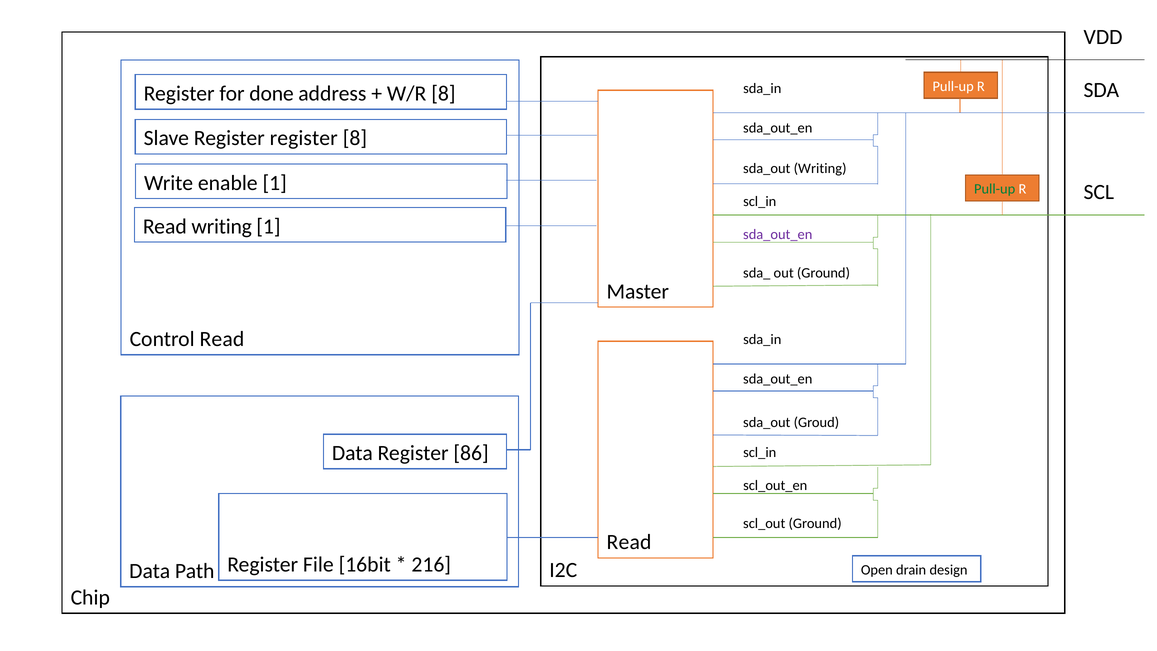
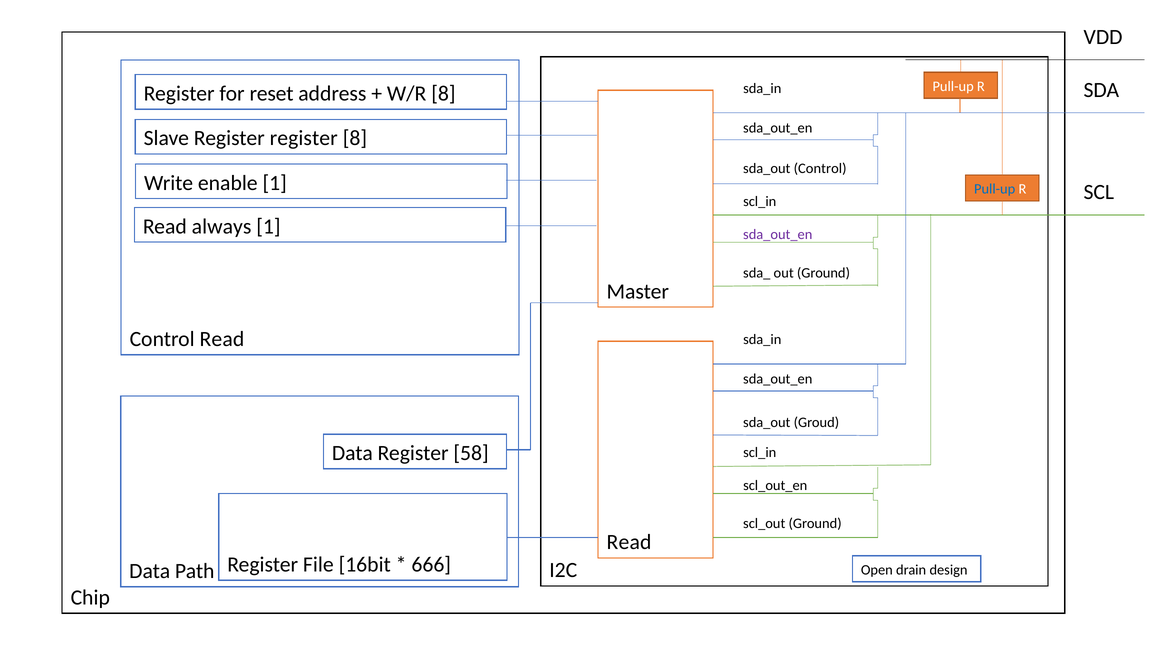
done: done -> reset (272, 93)
sda_out Writing: Writing -> Control (820, 168)
Pull-up colour: green -> blue (995, 189)
Read writing: writing -> always (222, 226)
86: 86 -> 58 (471, 453)
216: 216 -> 666 (431, 564)
